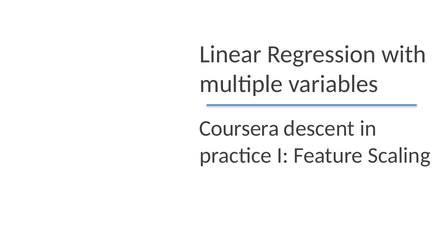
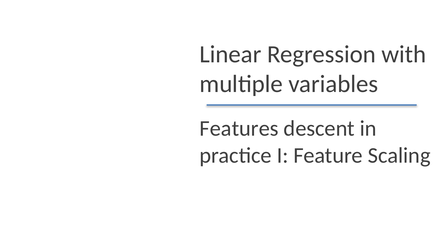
Coursera: Coursera -> Features (239, 129)
